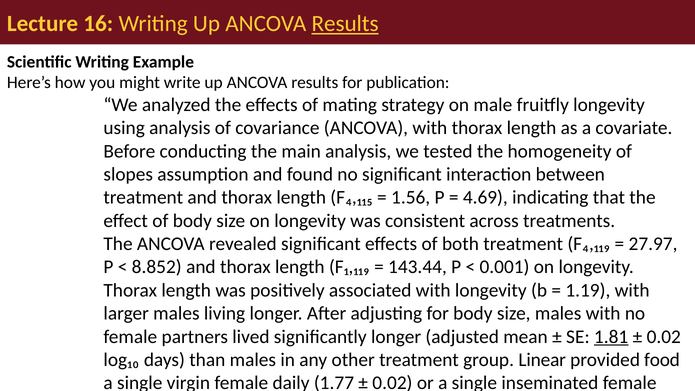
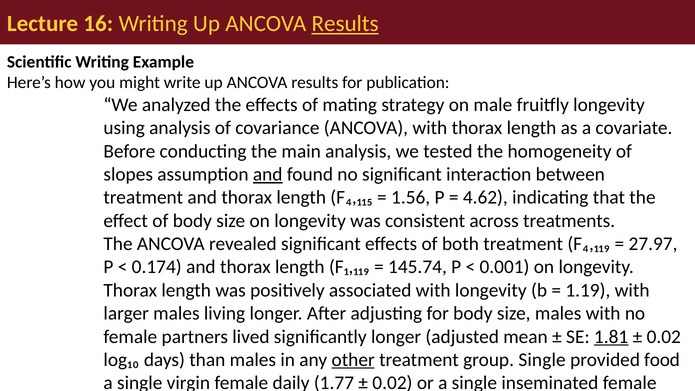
and underline: none -> present (268, 174)
4.69: 4.69 -> 4.62 (485, 198)
8.852: 8.852 -> 0.174 (157, 267)
143.44: 143.44 -> 145.74 (417, 267)
other underline: none -> present (353, 360)
group Linear: Linear -> Single (542, 360)
